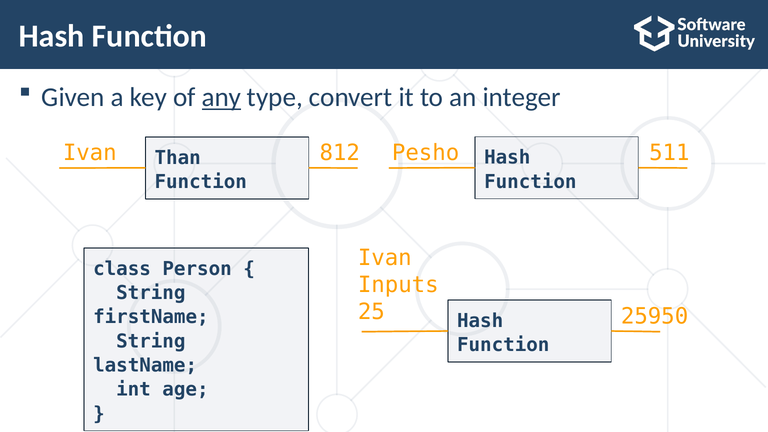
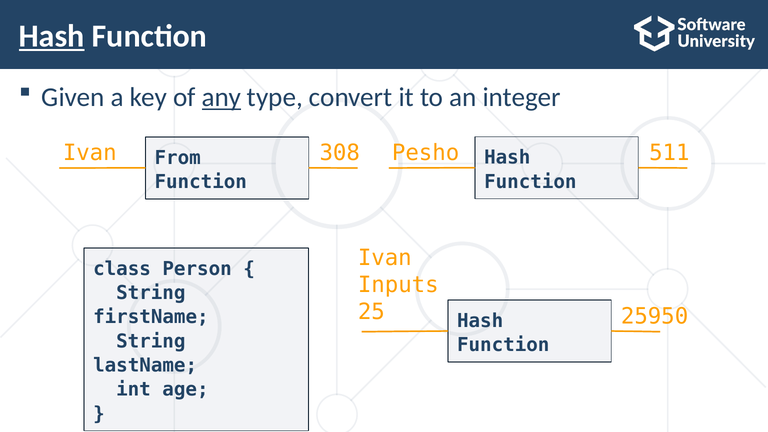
Hash underline: none -> present (52, 36)
812: 812 -> 308 (340, 153)
Than: Than -> From (178, 158)
